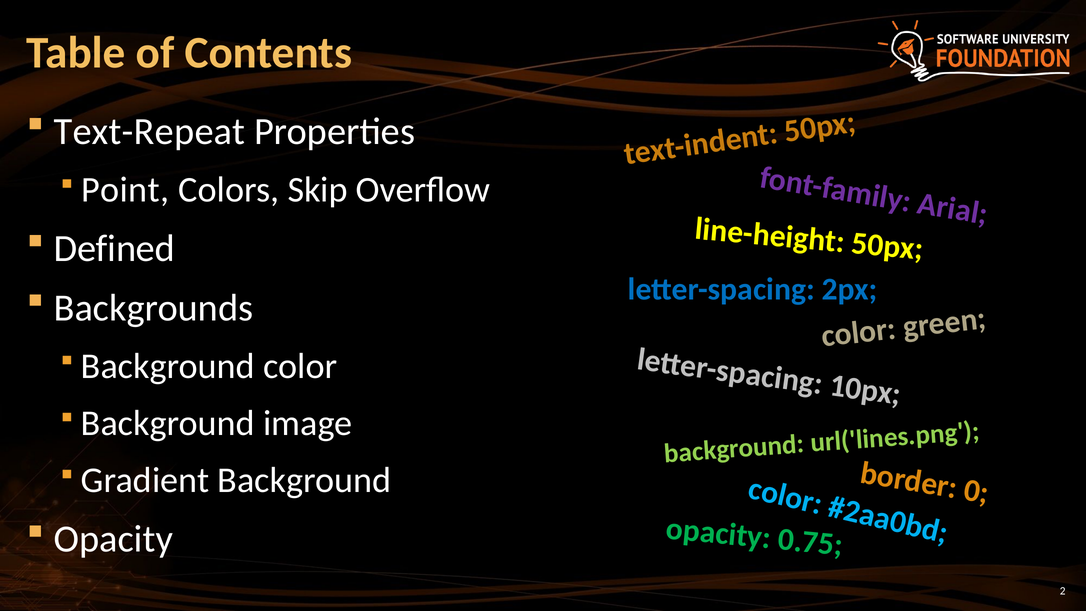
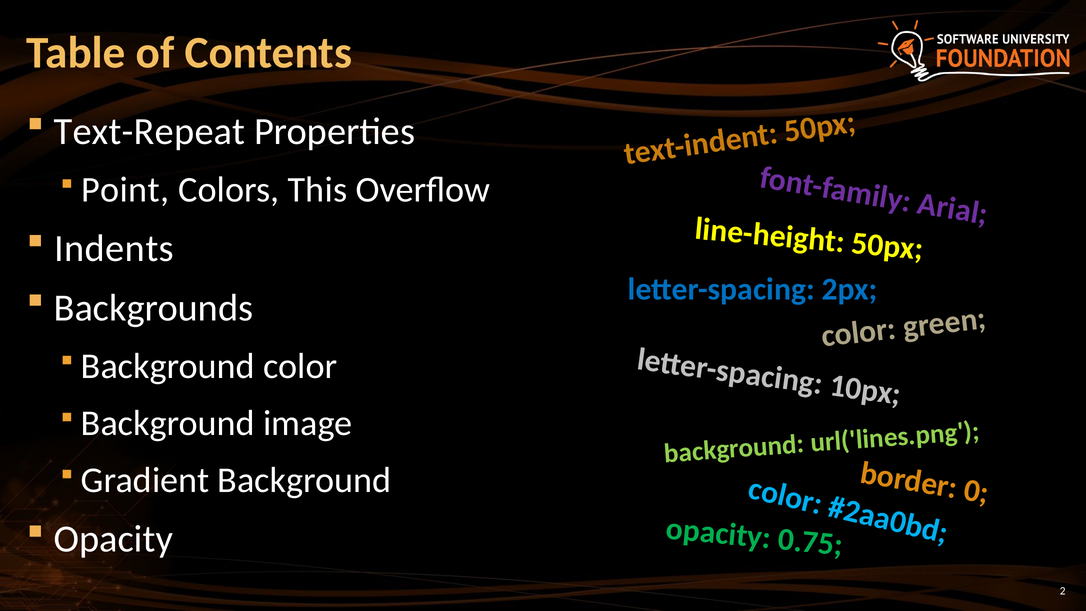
Skip: Skip -> This (317, 190)
Defined: Defined -> Indents (114, 248)
